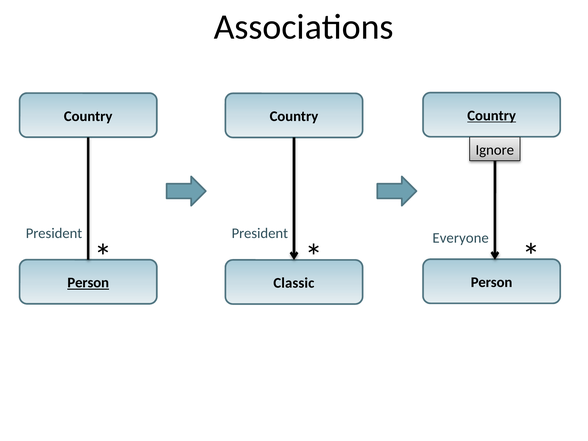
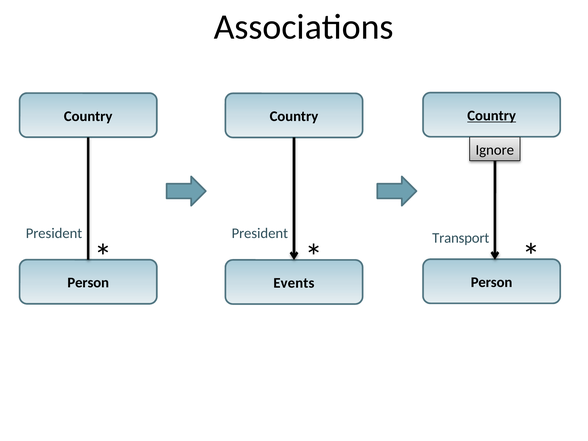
Everyone: Everyone -> Transport (461, 238)
Person underline: present -> none (88, 283)
Classic: Classic -> Events (294, 283)
